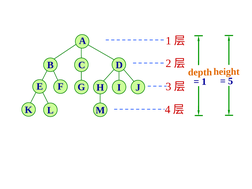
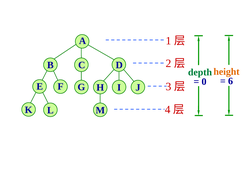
depth colour: orange -> green (200, 72)
5: 5 -> 6 (231, 81)
1: 1 -> 0 (204, 82)
